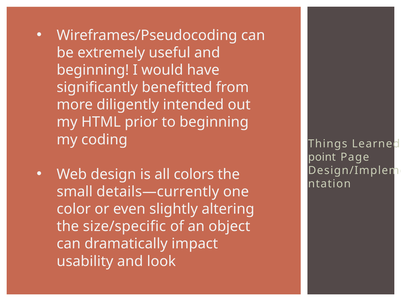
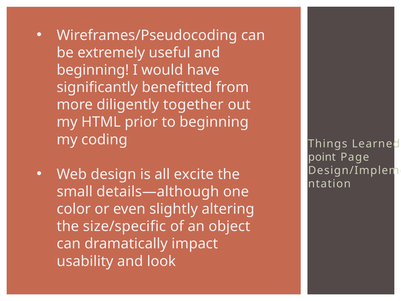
intended: intended -> together (193, 105)
colors: colors -> excite (194, 174)
details—currently: details—currently -> details—although (158, 192)
